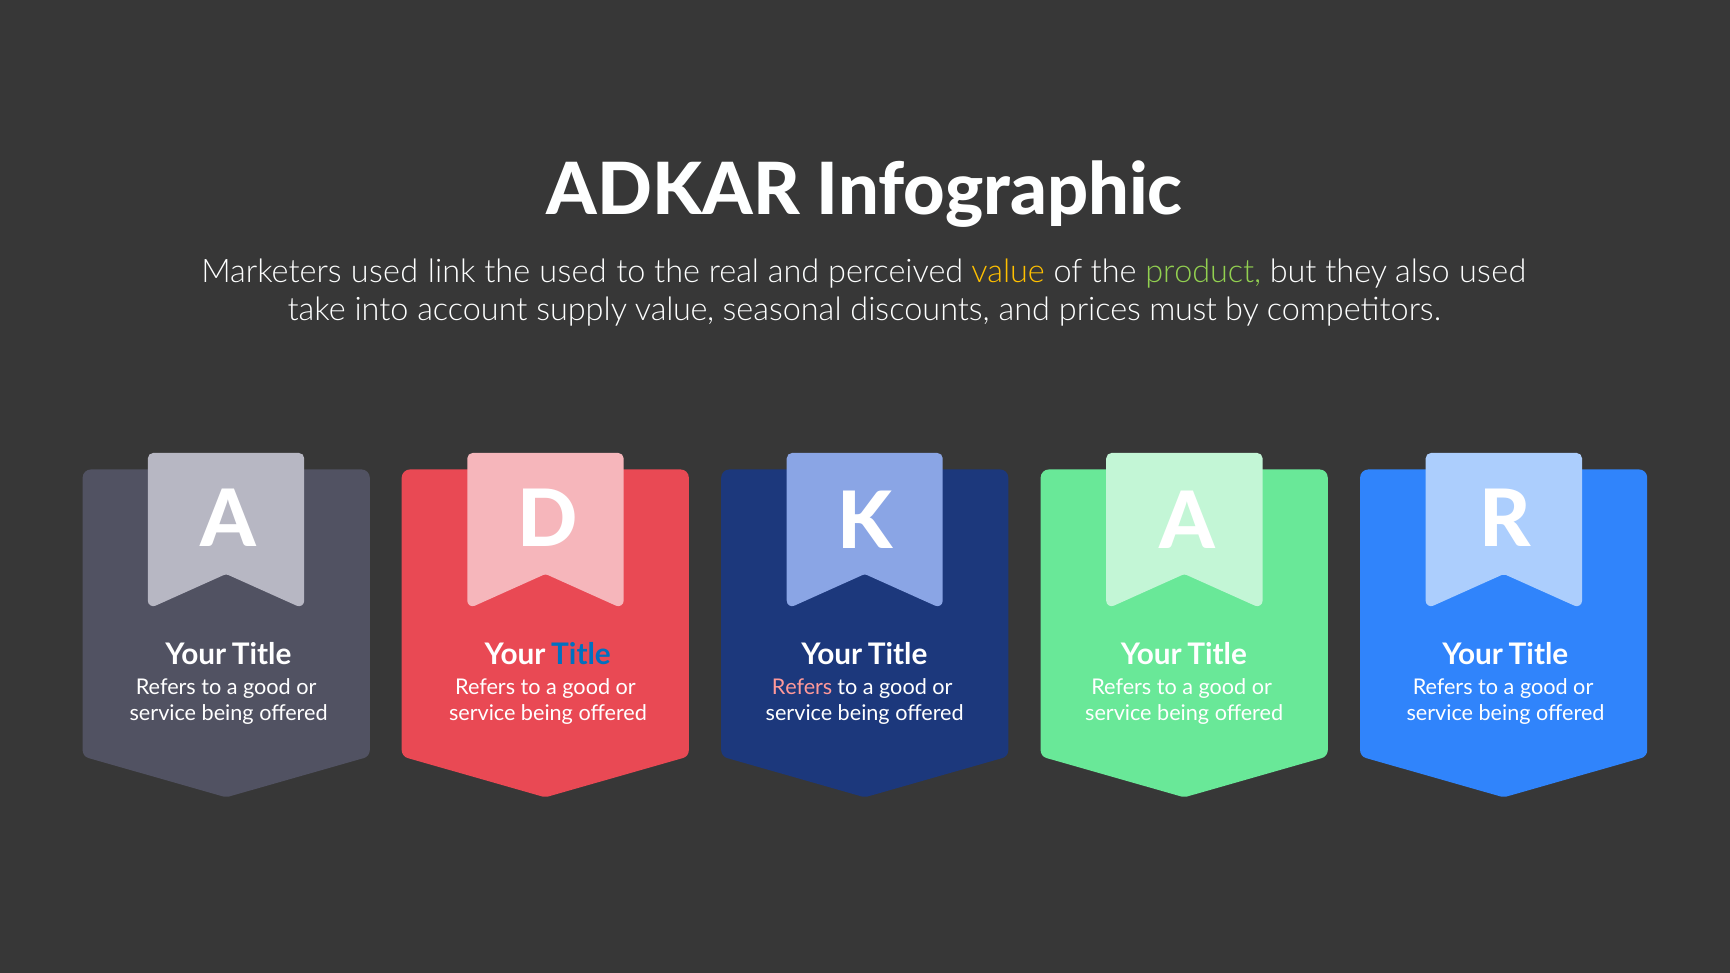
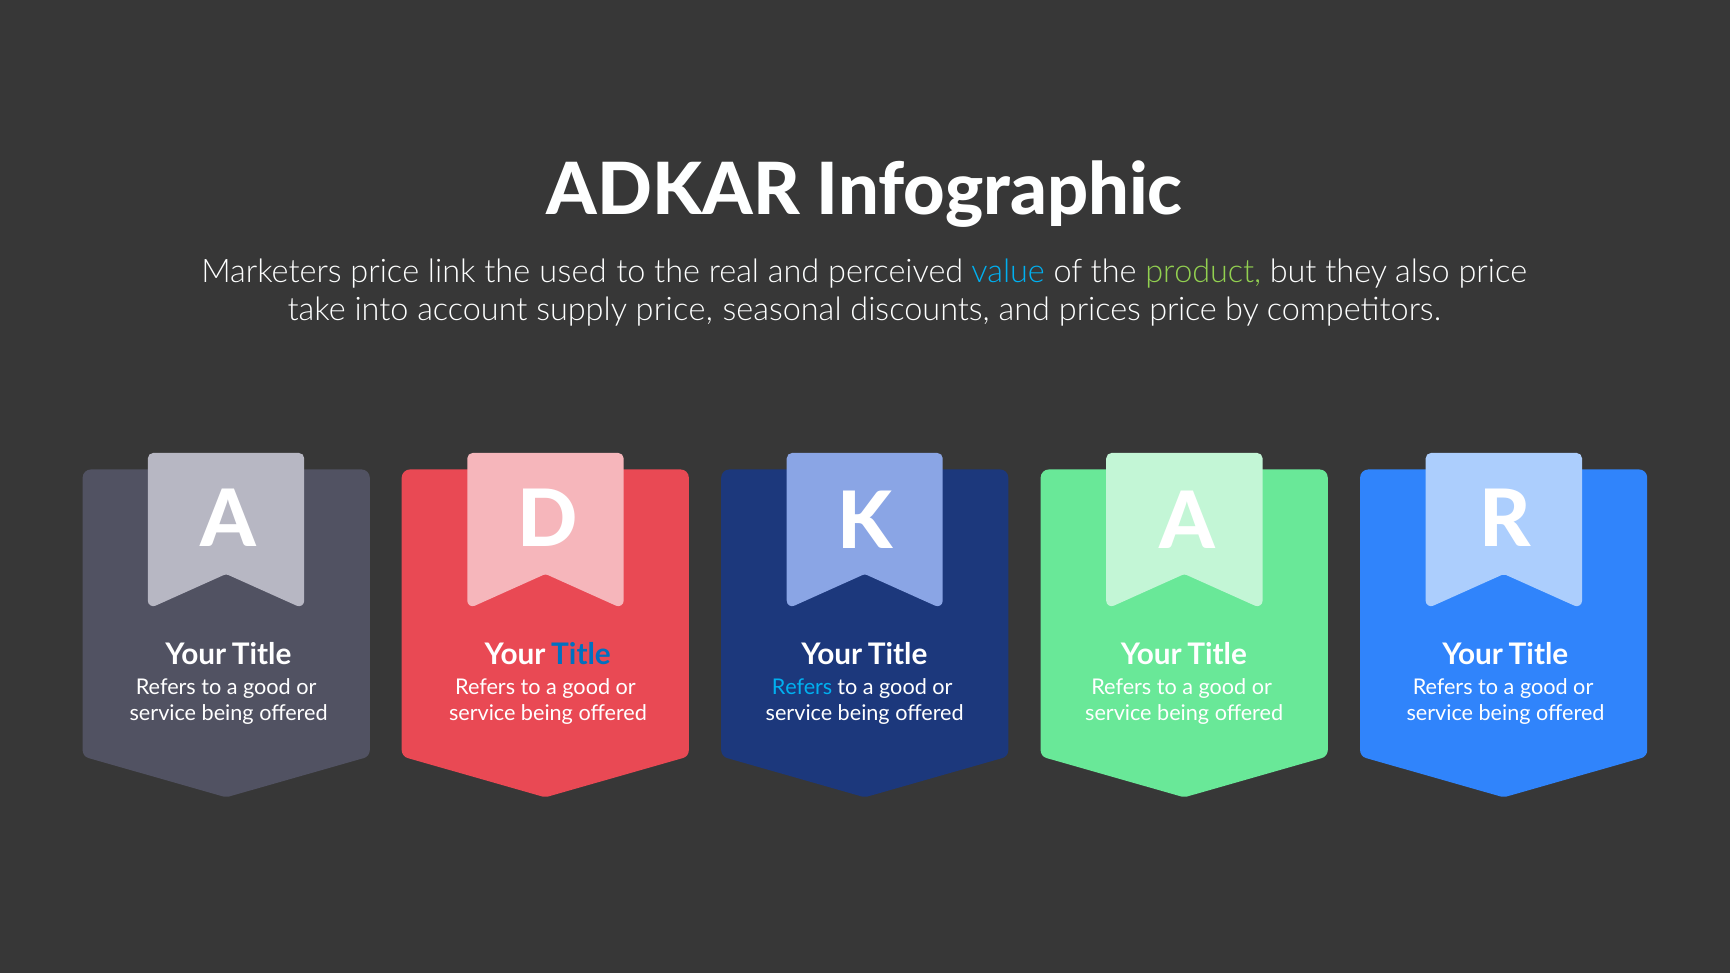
Marketers used: used -> price (385, 271)
value colour: yellow -> light blue (1008, 271)
also used: used -> price (1493, 271)
supply value: value -> price (674, 310)
prices must: must -> price (1183, 310)
Refers colour: pink -> light blue (802, 688)
